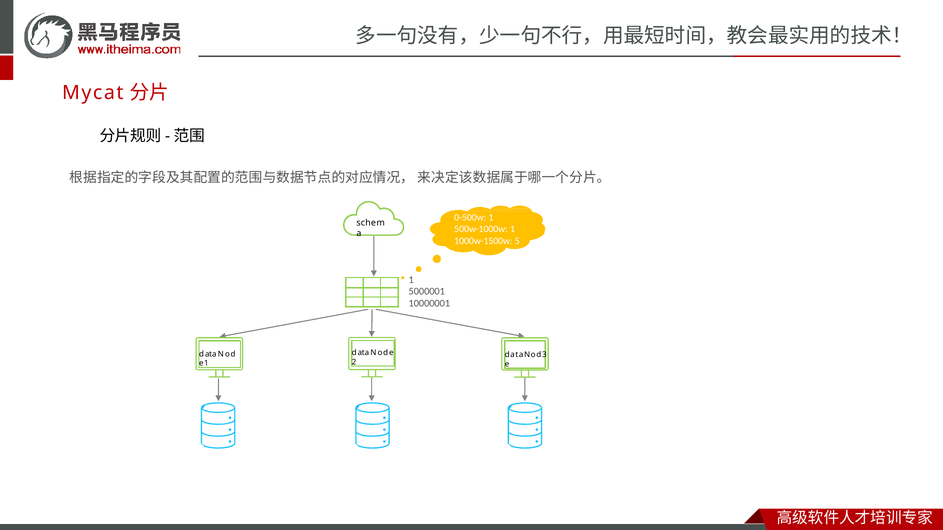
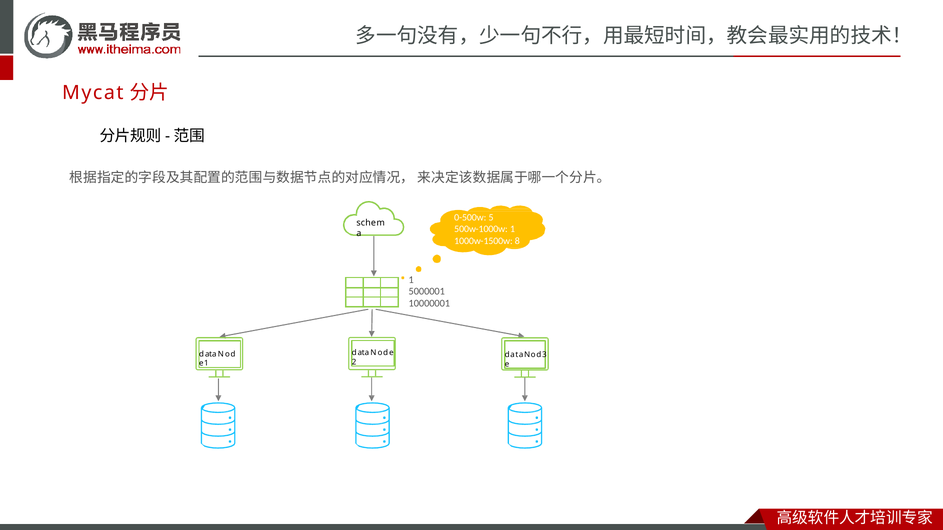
0-500w 1: 1 -> 5 (491, 218)
5: 5 -> 8 (517, 241)
